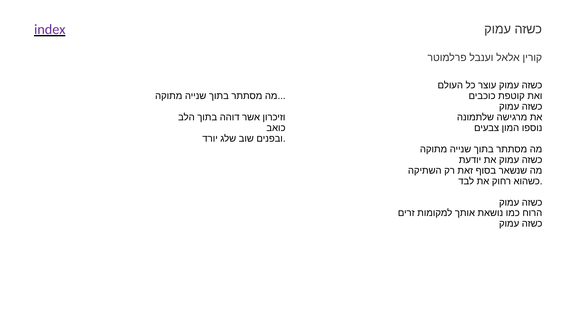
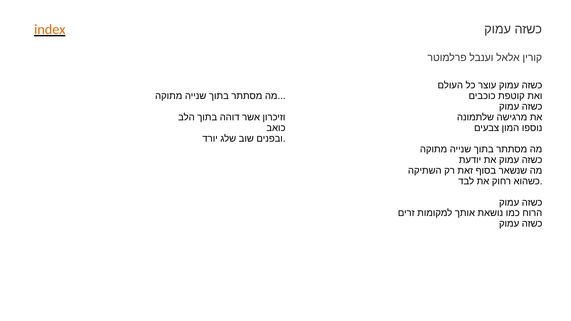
index colour: purple -> orange (50, 29)
